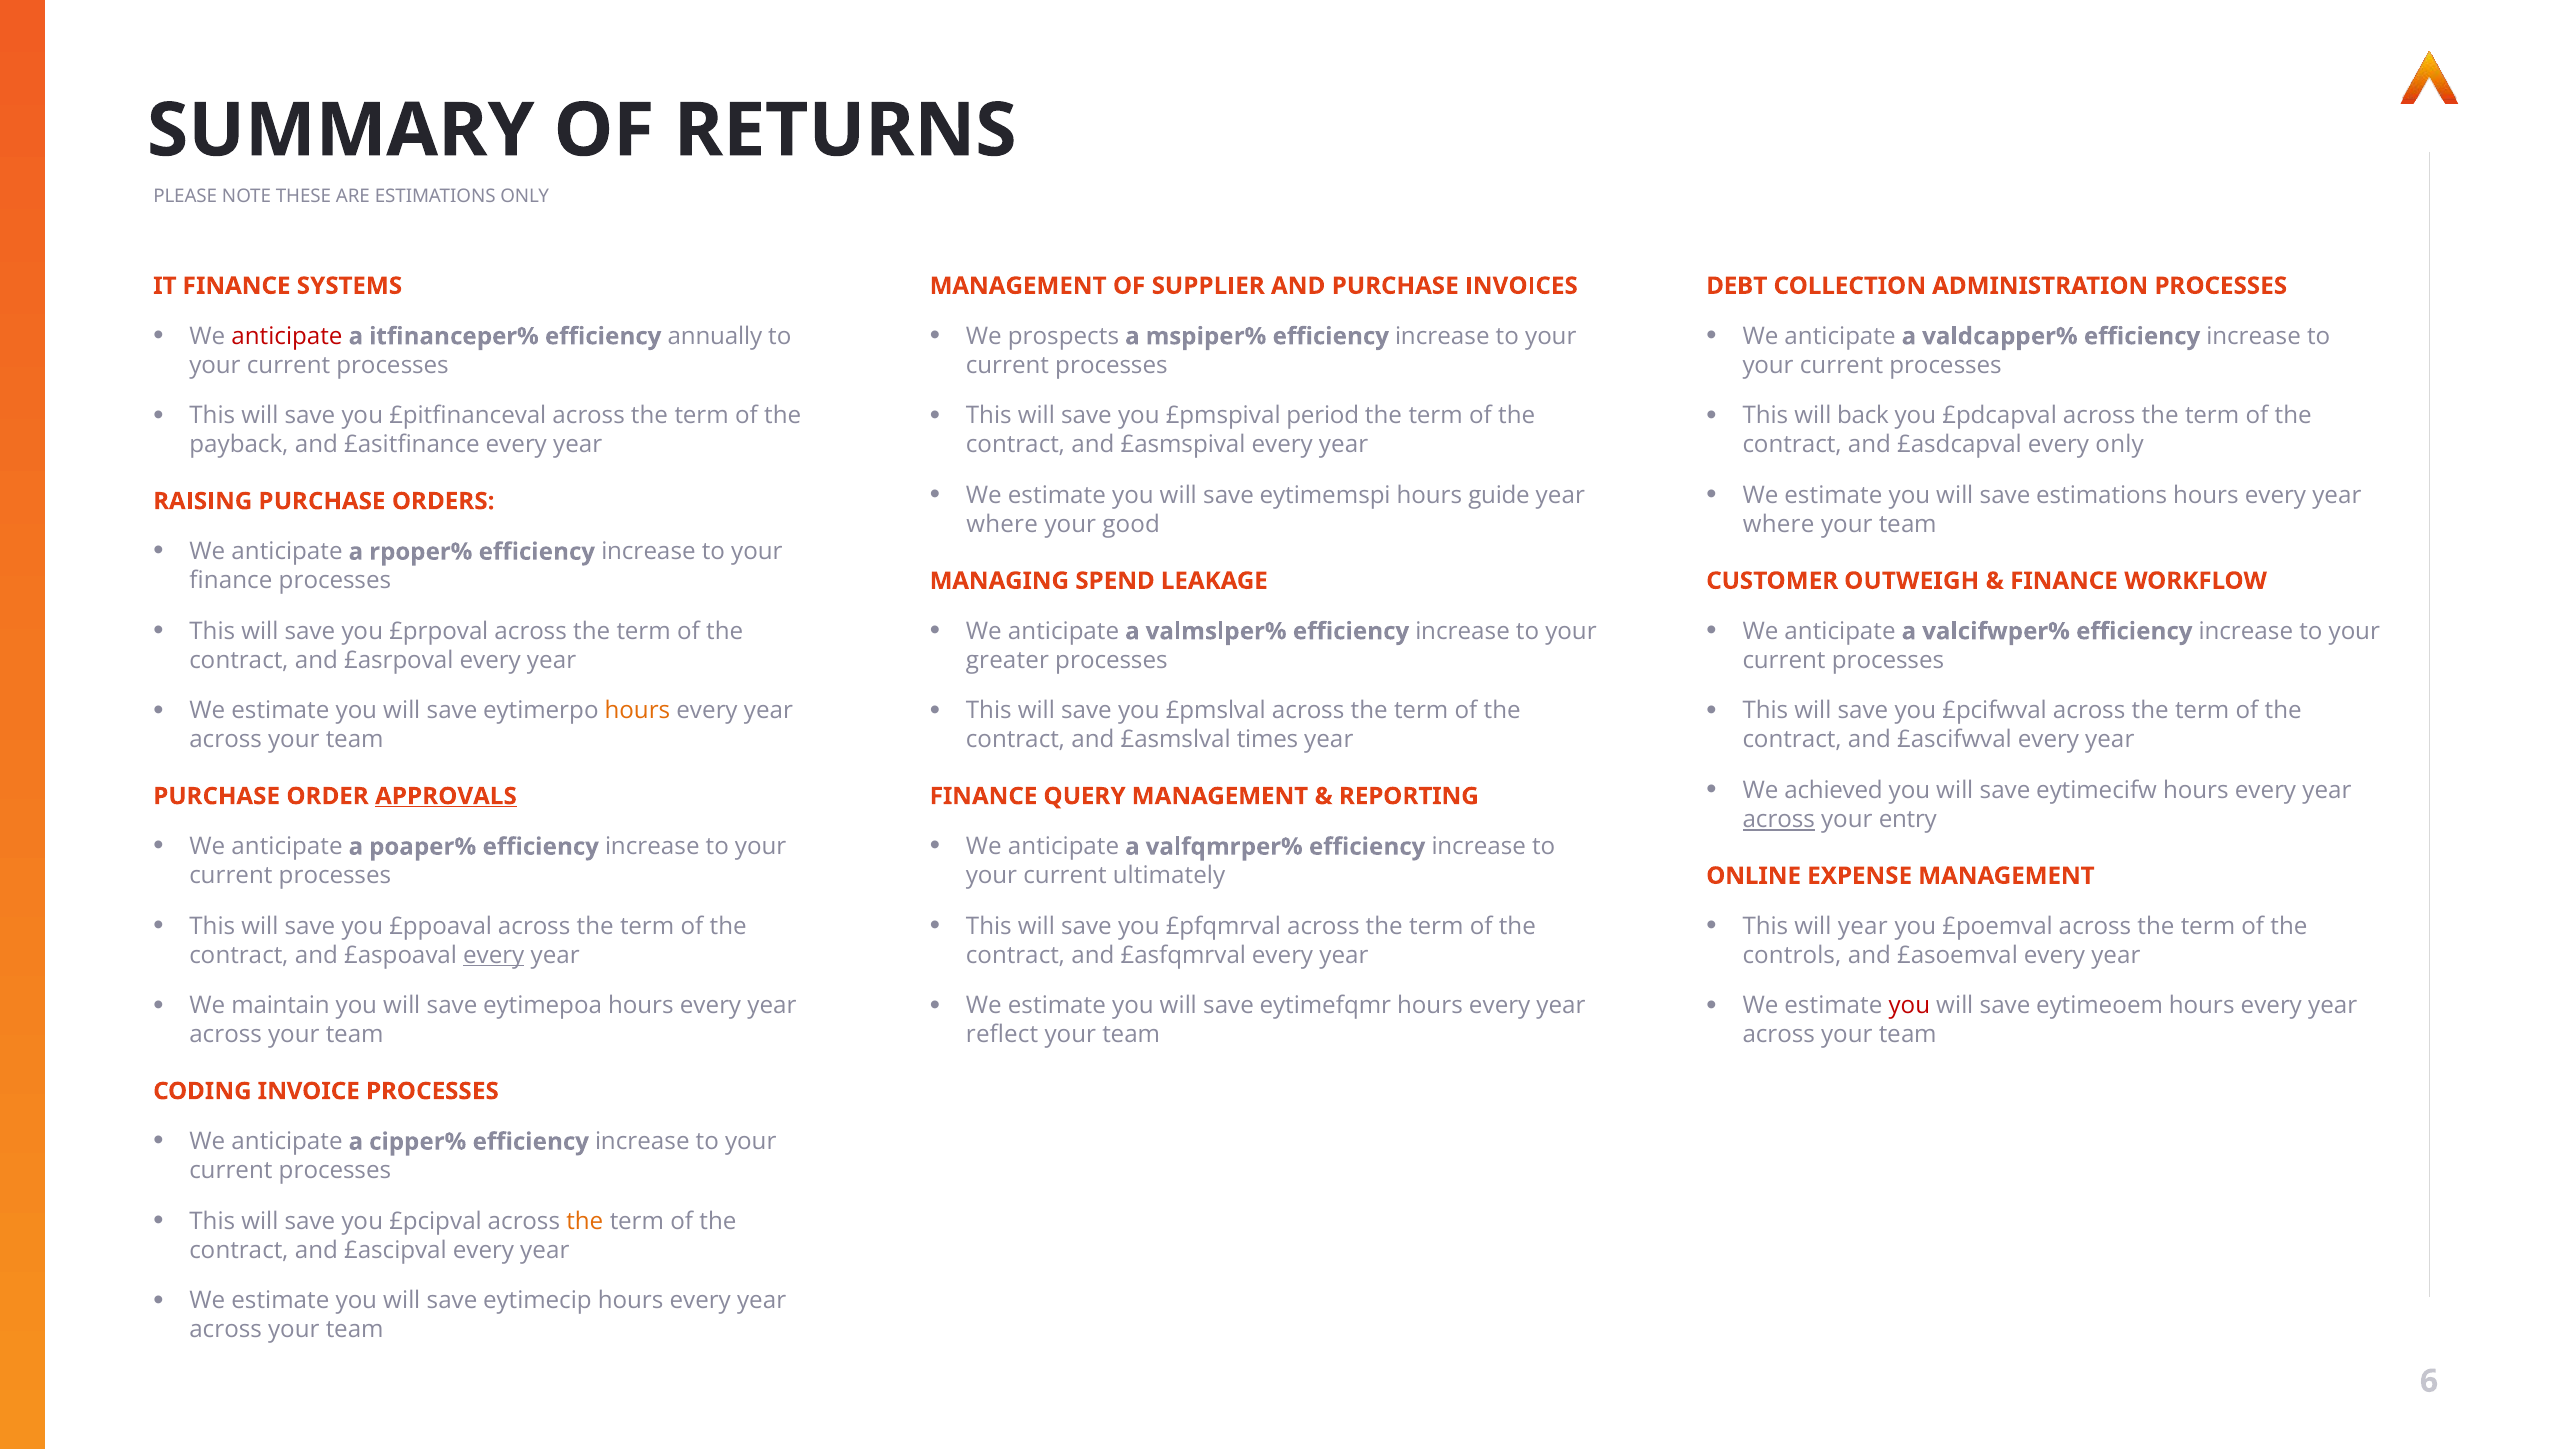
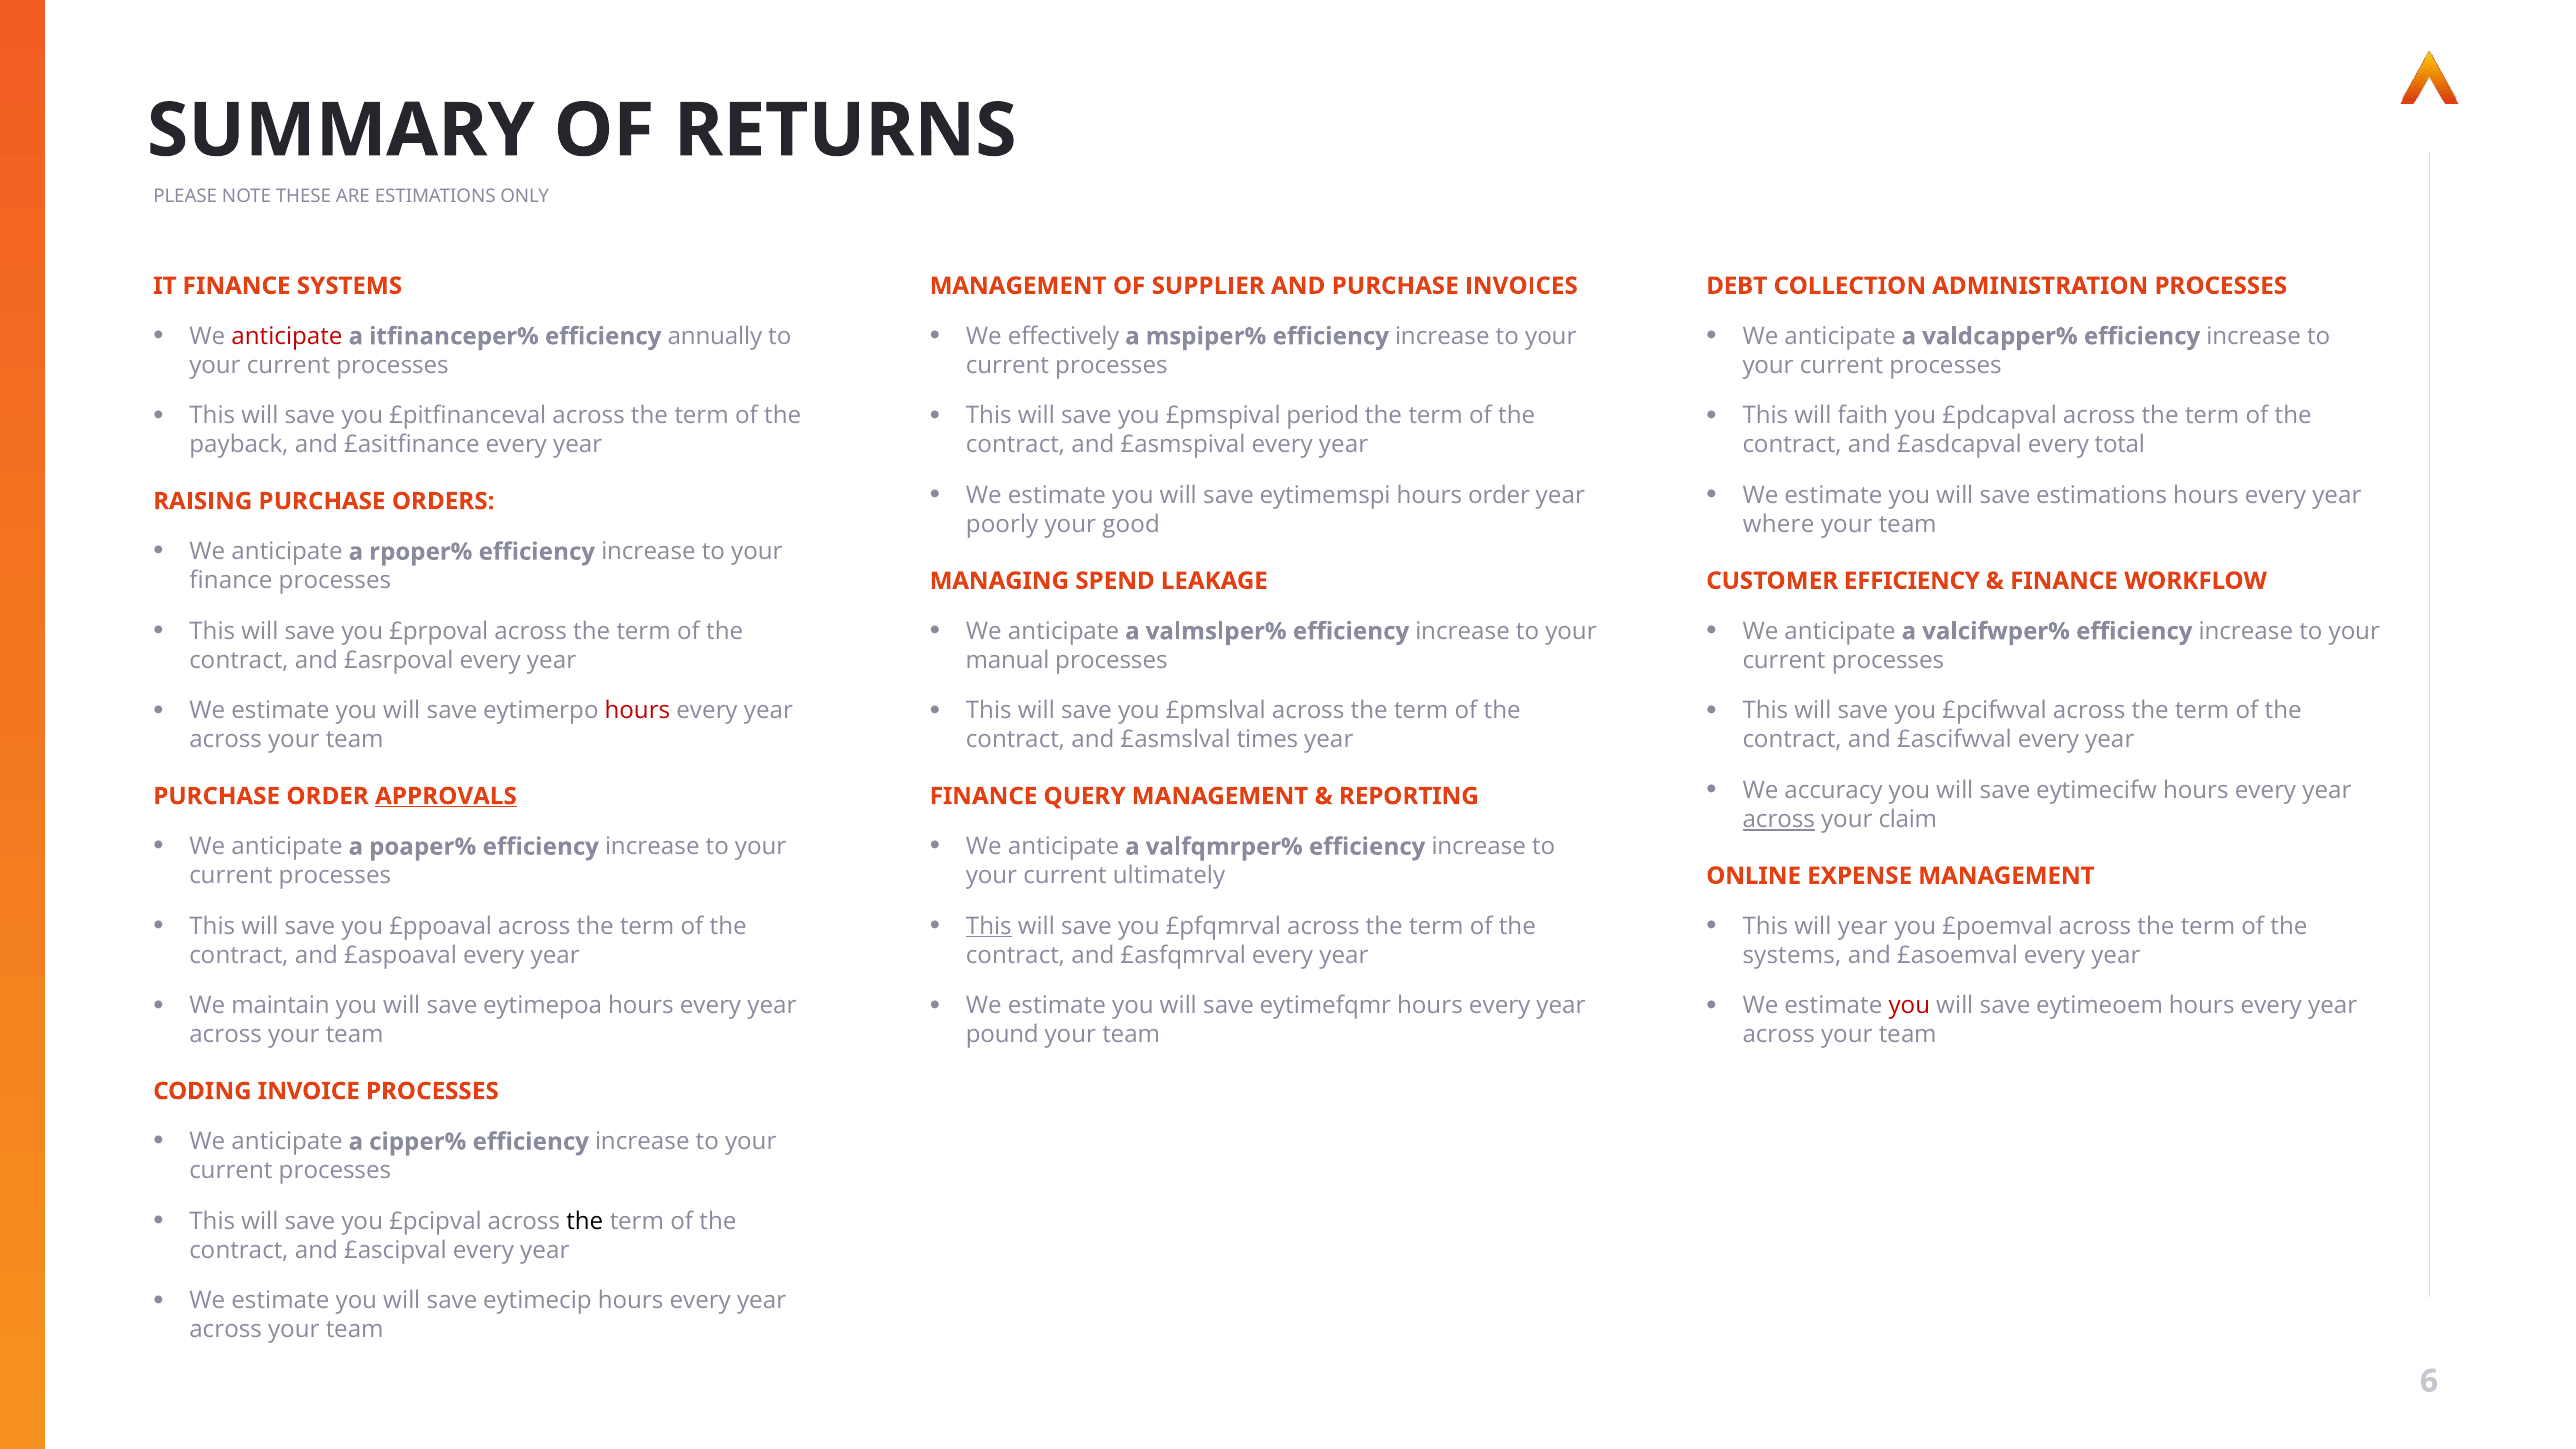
prospects: prospects -> effectively (1064, 336)
back: back -> faith (1863, 416)
every only: only -> total (2120, 445)
hours guide: guide -> order (1499, 495)
where: where -> poorly (1002, 525)
CUSTOMER OUTWEIGH: OUTWEIGH -> EFFICIENCY (1912, 581)
greater: greater -> manual (1008, 660)
hours colour: orange -> red (637, 711)
achieved: achieved -> accuracy (1833, 790)
entry: entry -> claim (1908, 819)
This underline: none -> present (989, 926)
every underline: present -> none (494, 955)
controls: controls -> systems (1792, 955)
reflect: reflect -> pound (1002, 1035)
the colour: orange -> black (585, 1221)
